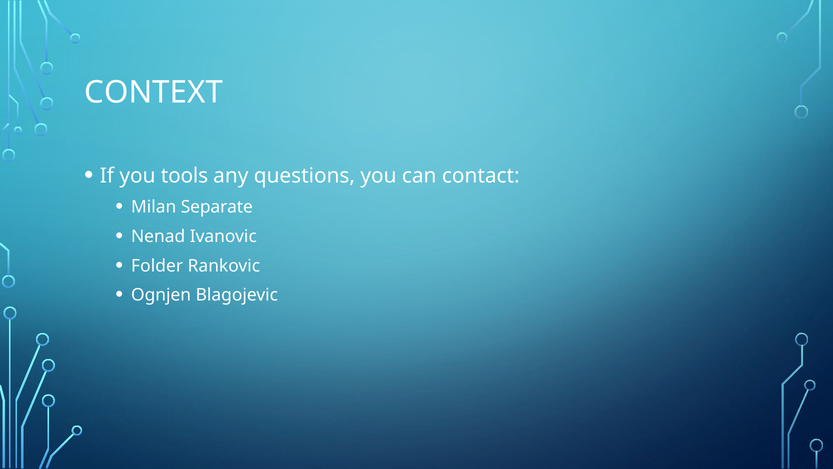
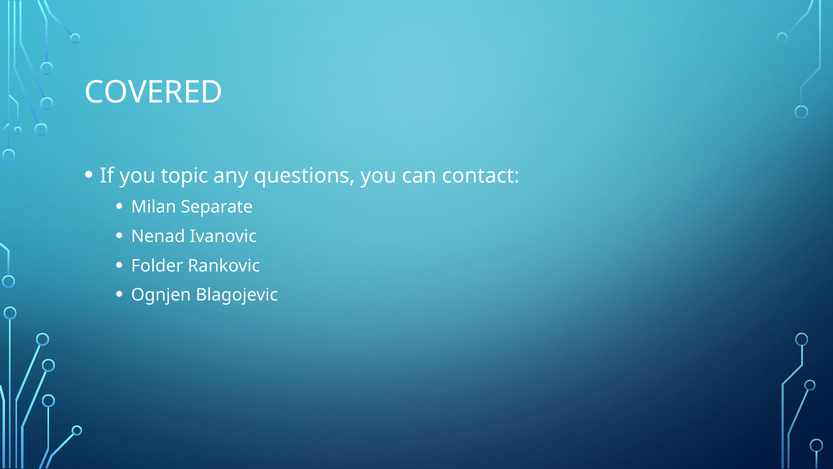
CONTEXT: CONTEXT -> COVERED (154, 93)
tools: tools -> topic (184, 176)
